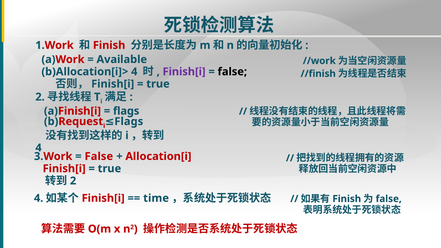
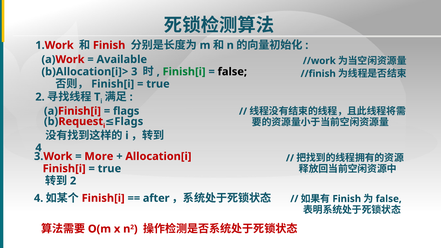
b)Allocation[i]> 4: 4 -> 3 (134, 72)
Finish[i colour: purple -> green (184, 72)
False: False -> More (99, 156)
time: time -> after (156, 198)
